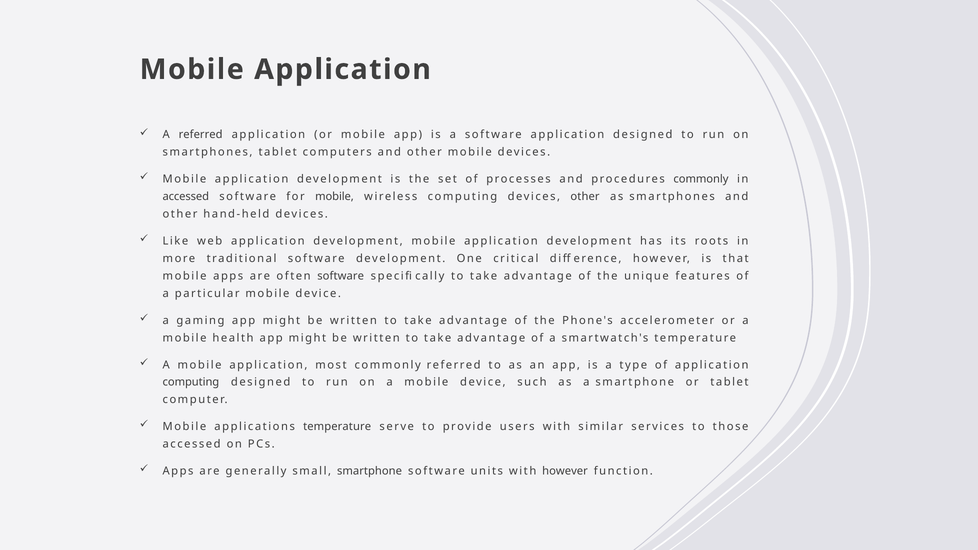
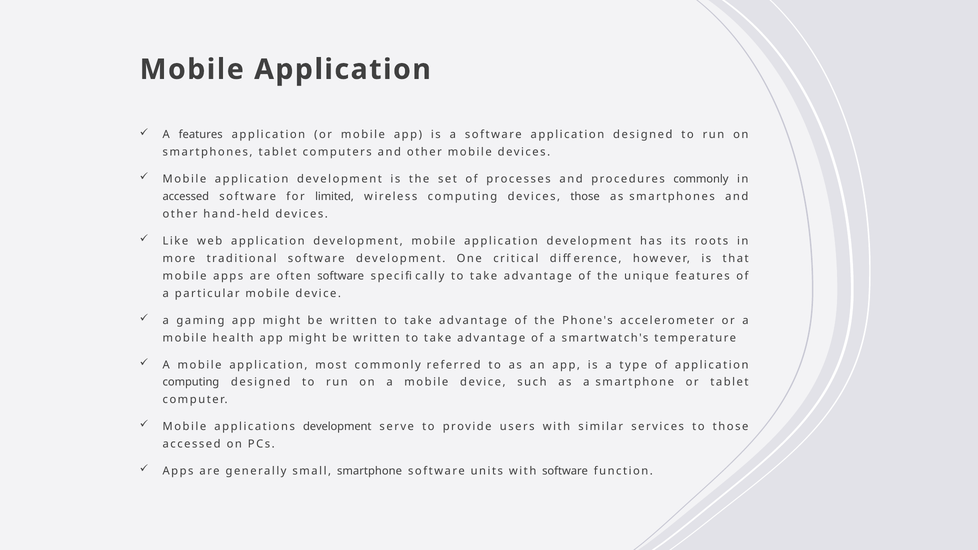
A referred: referred -> features (201, 135)
for mobile: mobile -> limited (335, 197)
devices other: other -> those (585, 197)
applications temperature: temperature -> development (337, 427)
with however: however -> software (565, 471)
